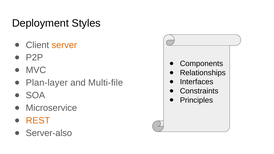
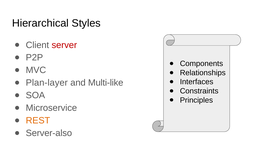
Deployment: Deployment -> Hierarchical (40, 23)
server colour: orange -> red (64, 45)
Multi-file: Multi-file -> Multi-like (106, 83)
